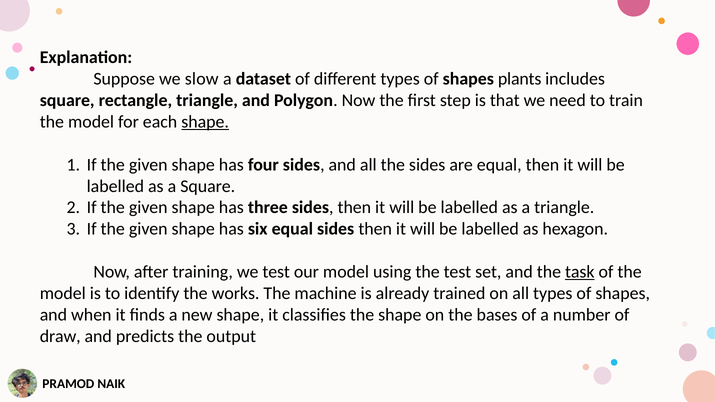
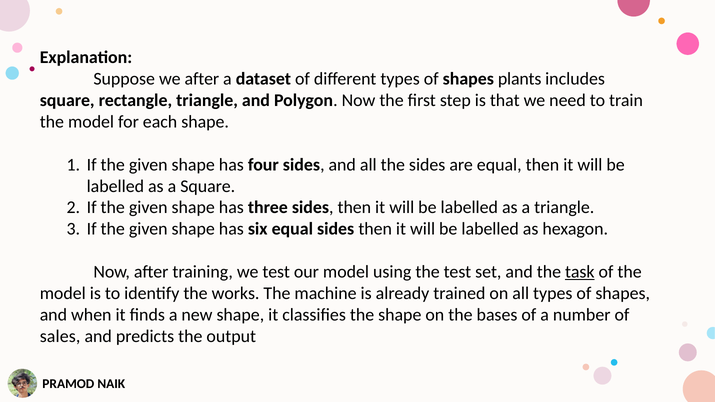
we slow: slow -> after (202, 79)
shape underline: present -> none (205, 122)
draw: draw -> sales (60, 336)
